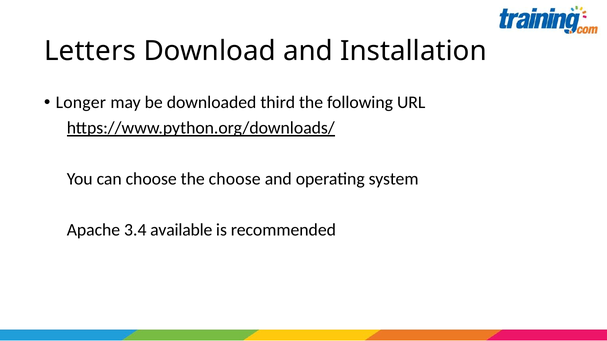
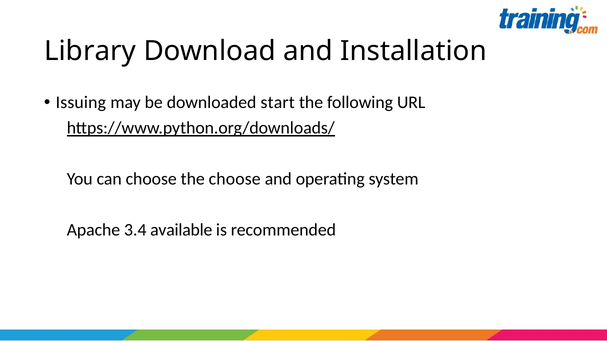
Letters: Letters -> Library (90, 51)
Longer: Longer -> Issuing (81, 103)
third: third -> start (278, 103)
